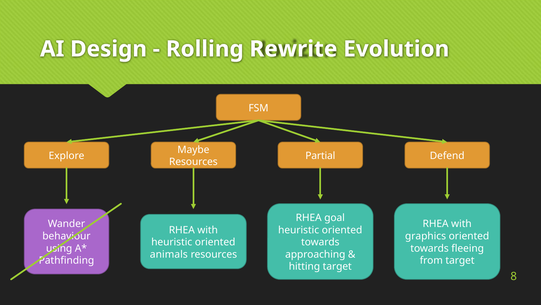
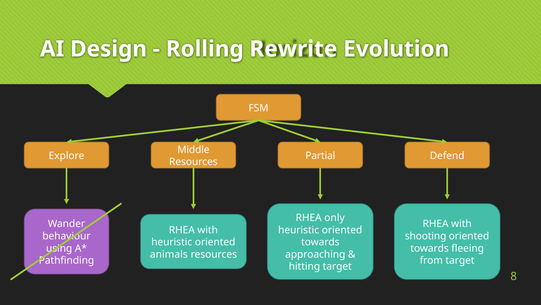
Maybe: Maybe -> Middle (193, 149)
goal: goal -> only (334, 217)
graphics: graphics -> shooting (426, 236)
